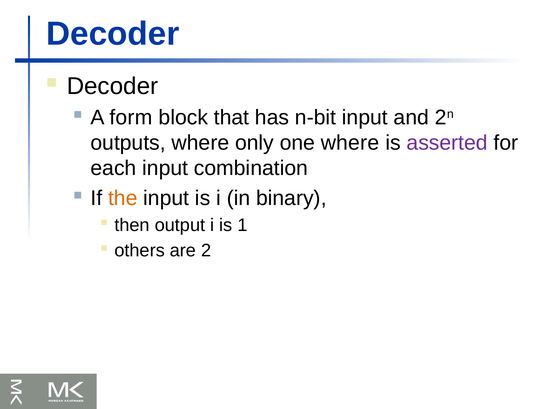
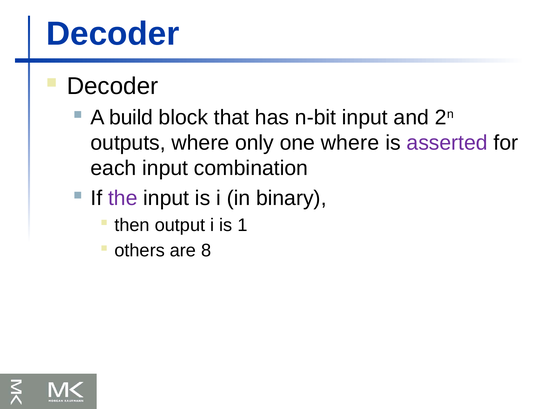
form: form -> build (131, 117)
the colour: orange -> purple (123, 198)
2: 2 -> 8 (206, 250)
